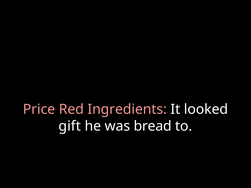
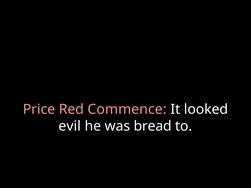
Ingredients: Ingredients -> Commence (127, 110)
gift: gift -> evil (70, 126)
